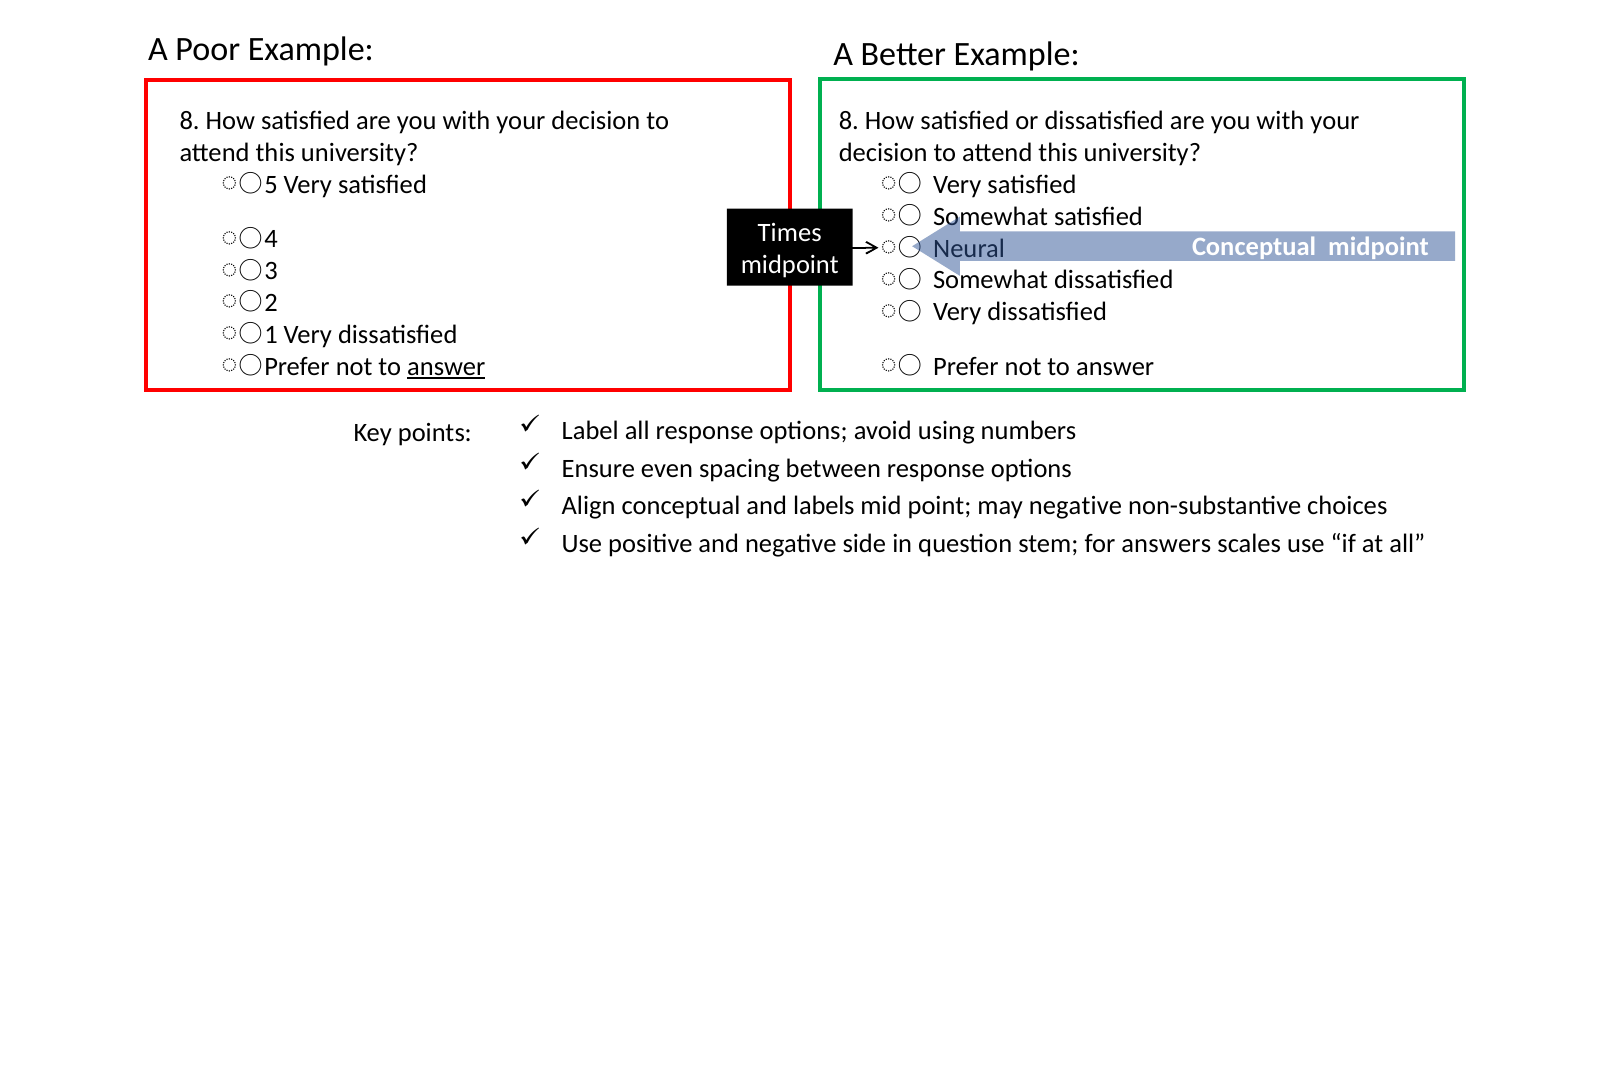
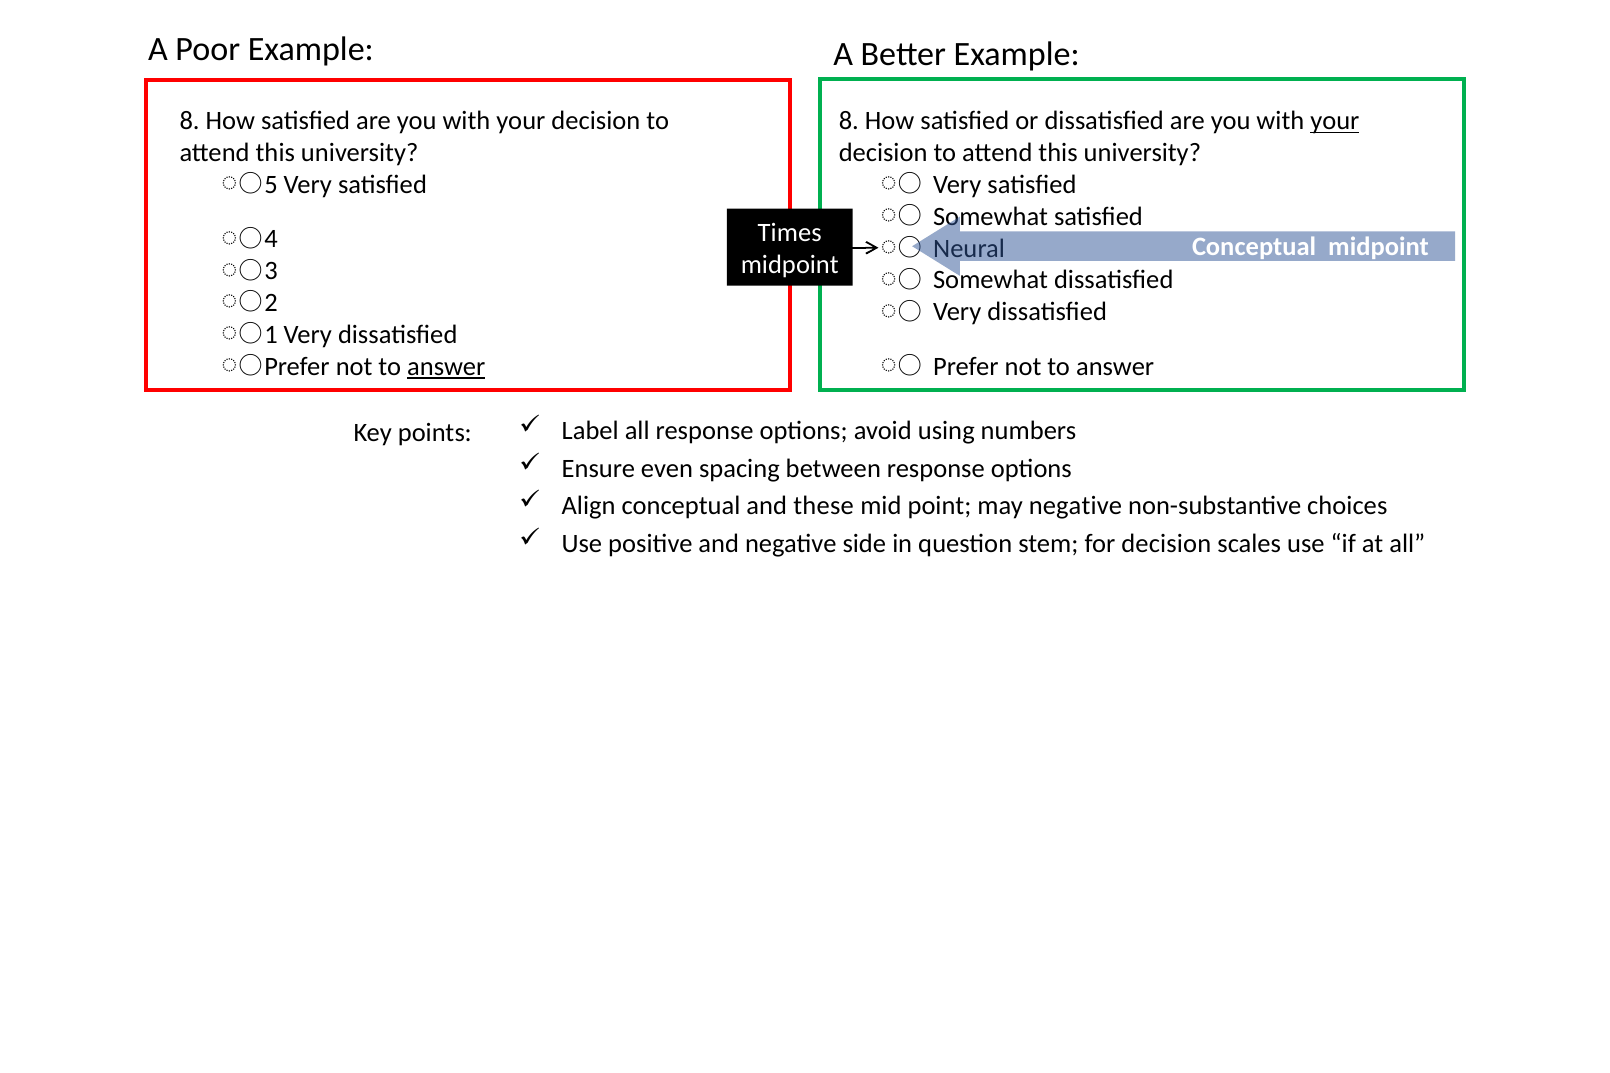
your underline: none -> present (1335, 121)
labels: labels -> these (824, 506)
for answers: answers -> decision (1166, 544)
